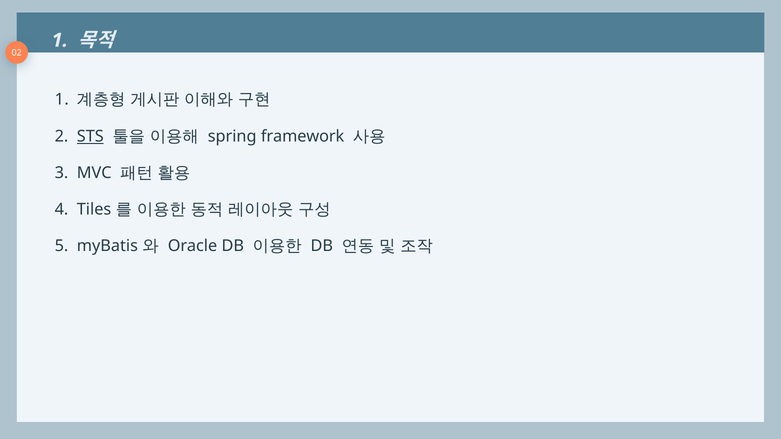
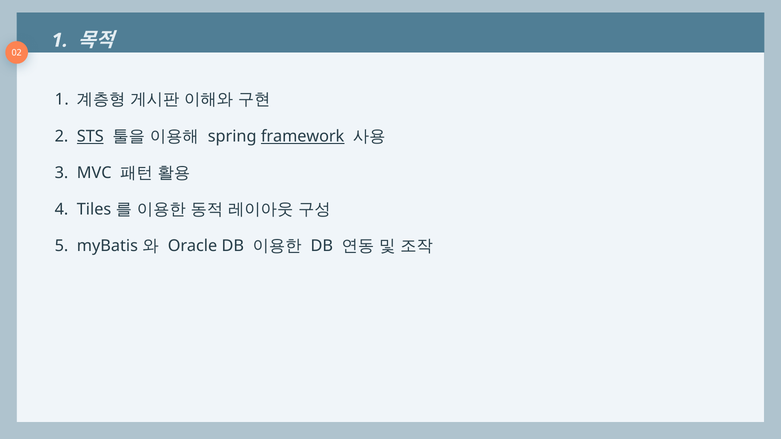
framework underline: none -> present (303, 137)
